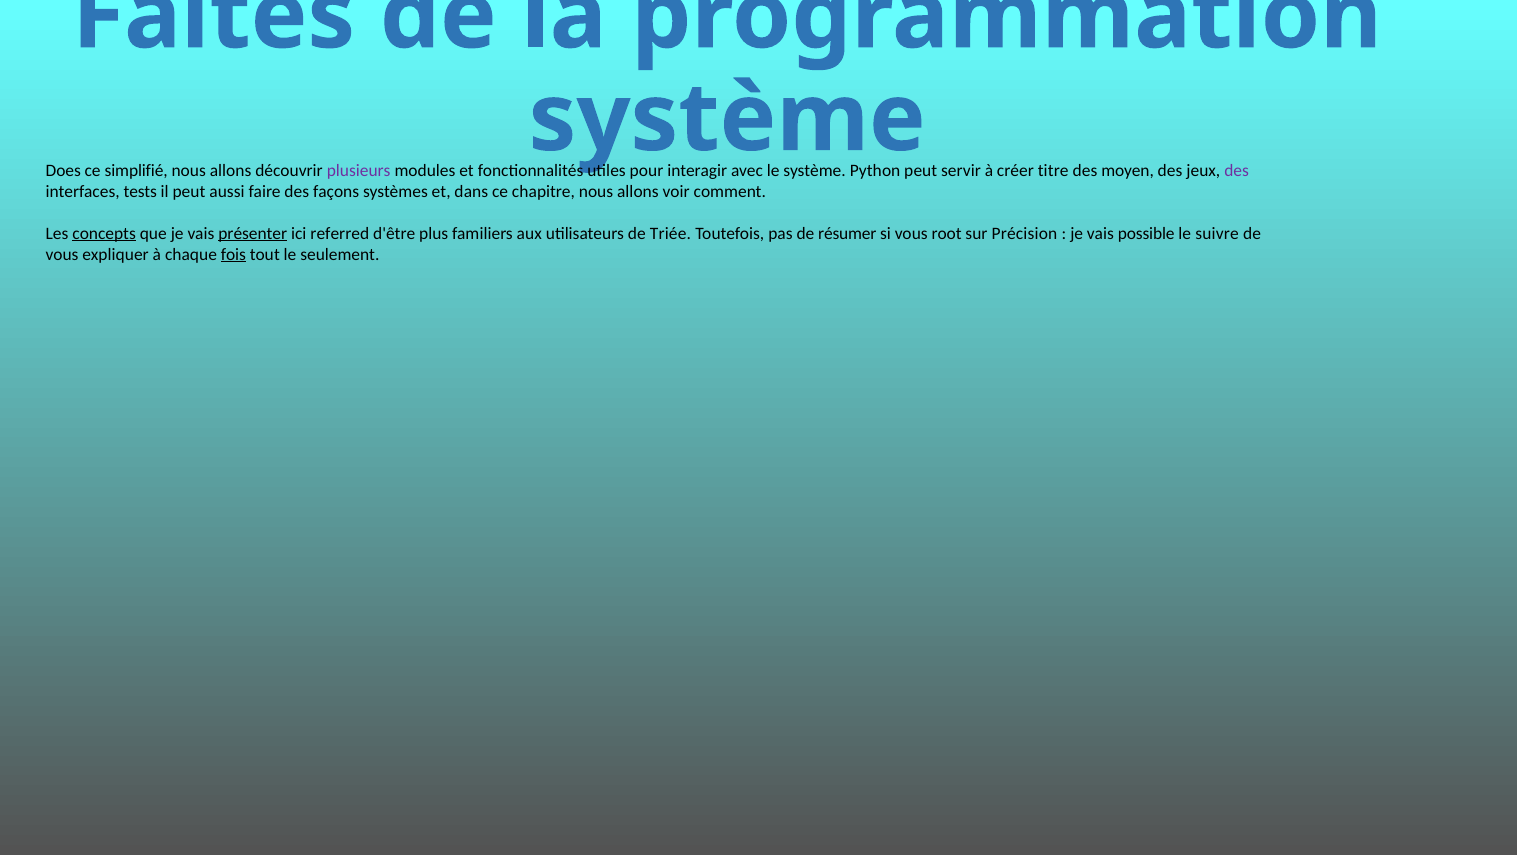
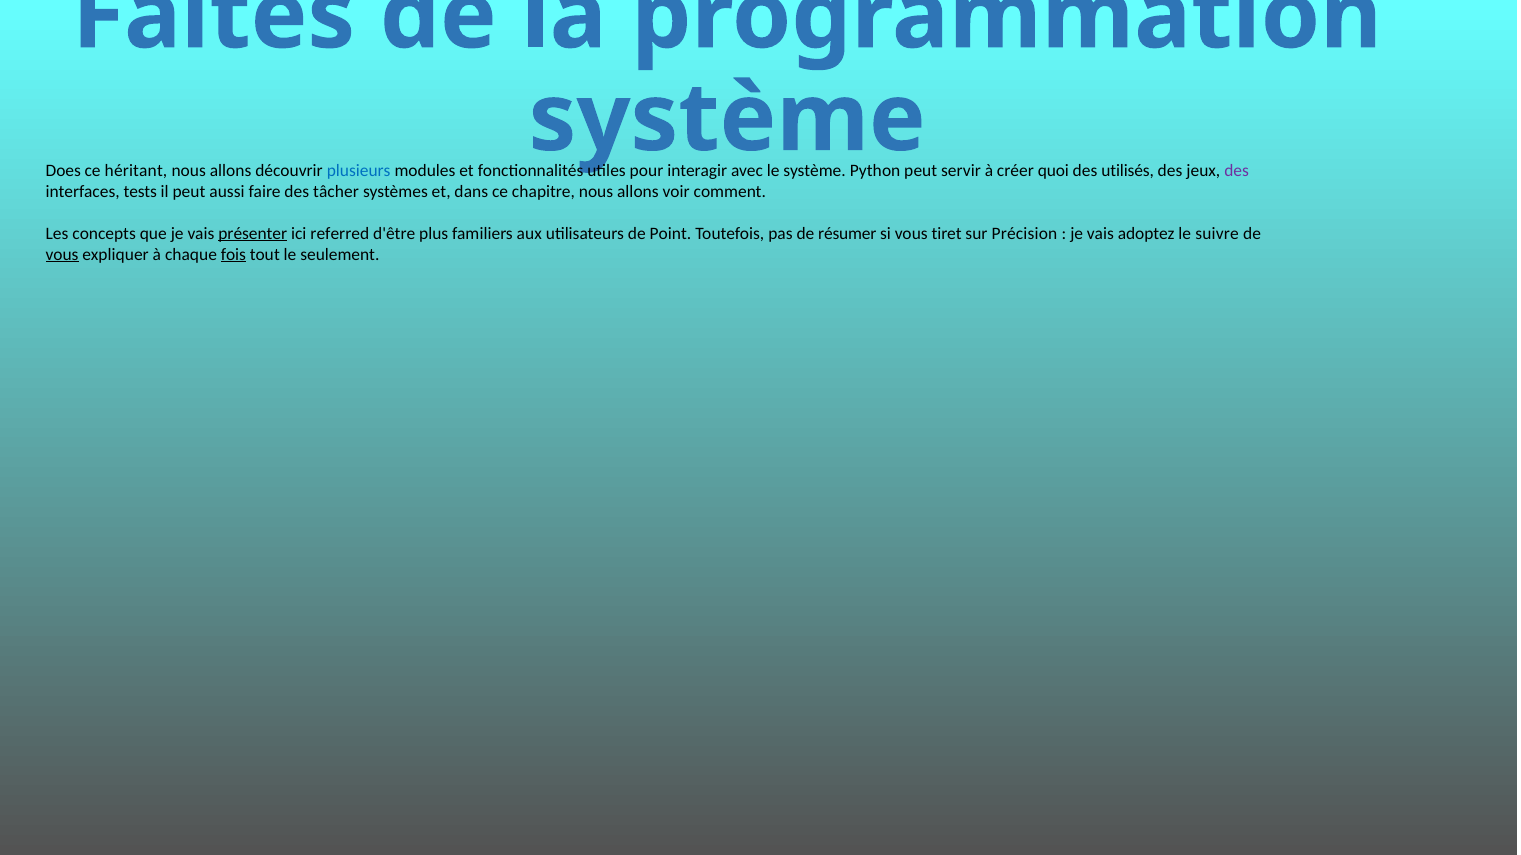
simplifié: simplifié -> héritant (136, 171)
plusieurs colour: purple -> blue (359, 171)
titre: titre -> quoi (1053, 171)
moyen: moyen -> utilisés (1128, 171)
façons: façons -> tâcher (336, 192)
concepts underline: present -> none (104, 234)
Triée: Triée -> Point (670, 234)
root: root -> tiret (947, 234)
possible: possible -> adoptez (1146, 234)
vous underline: none -> present (62, 255)
